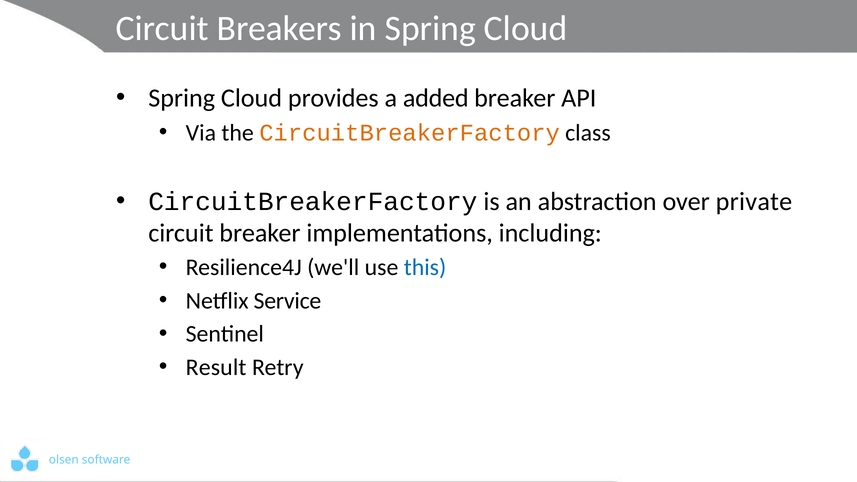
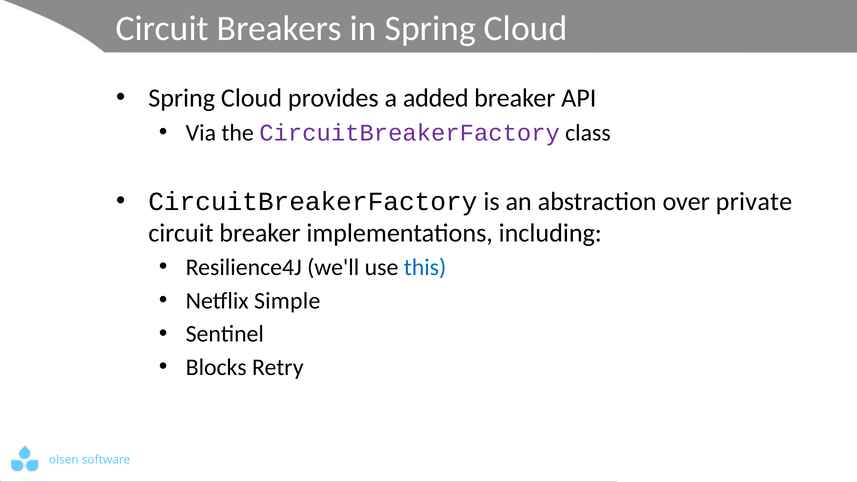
CircuitBreakerFactory colour: orange -> purple (410, 133)
Service: Service -> Simple (287, 301)
Result: Result -> Blocks (216, 367)
